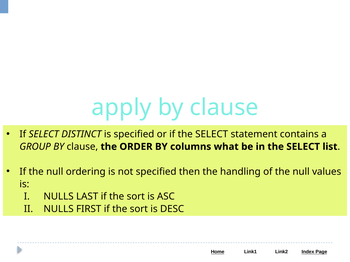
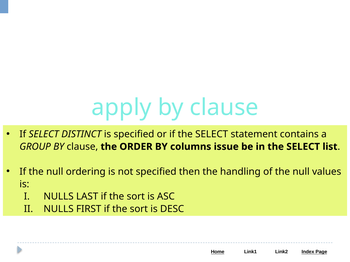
what: what -> issue (226, 147)
